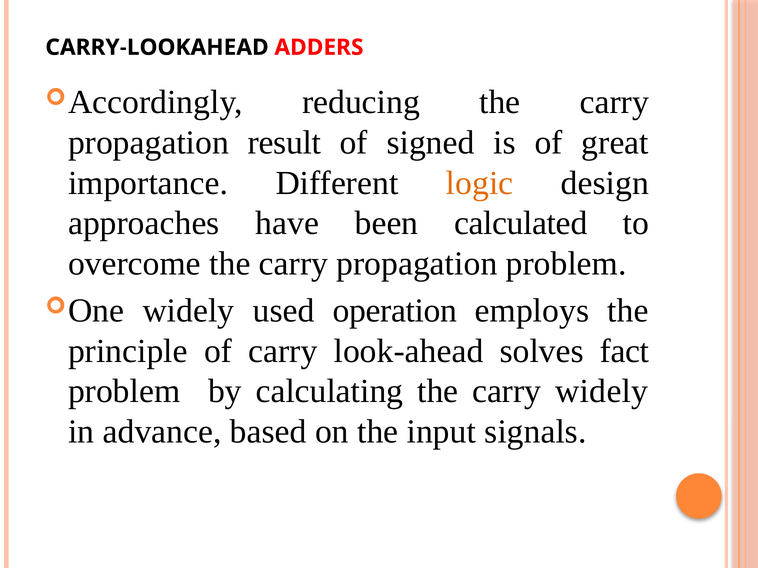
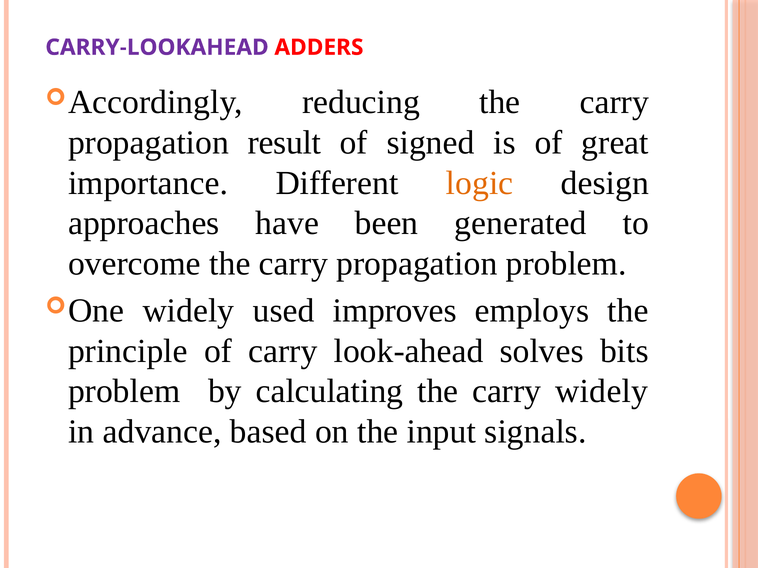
CARRY-LOOKAHEAD colour: black -> purple (157, 47)
calculated: calculated -> generated (520, 224)
operation: operation -> improves (395, 311)
fact: fact -> bits (624, 351)
